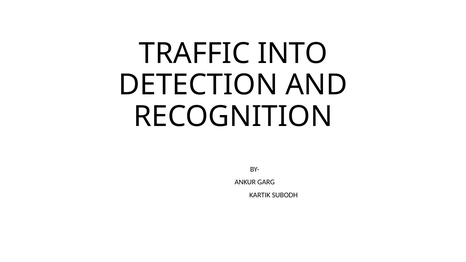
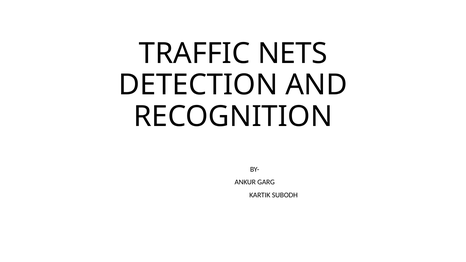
INTO: INTO -> NETS (293, 54)
